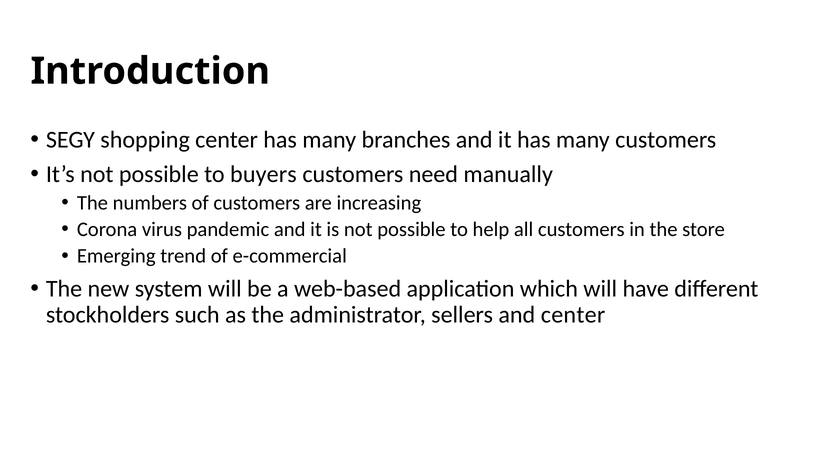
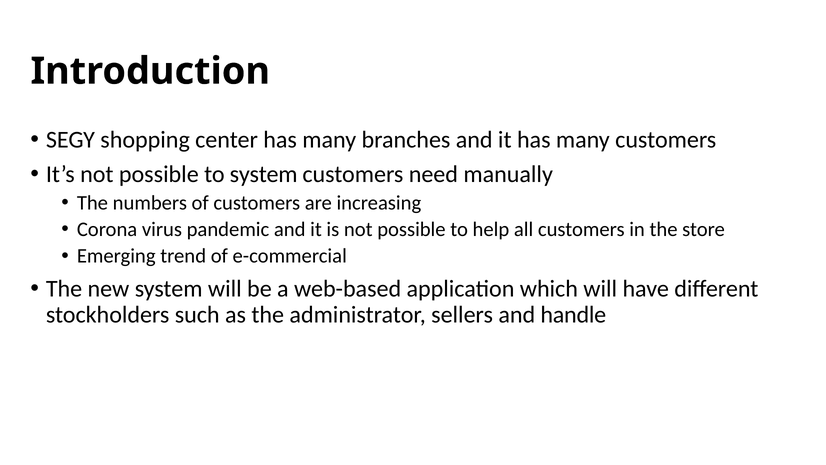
to buyers: buyers -> system (264, 174)
and center: center -> handle (573, 315)
